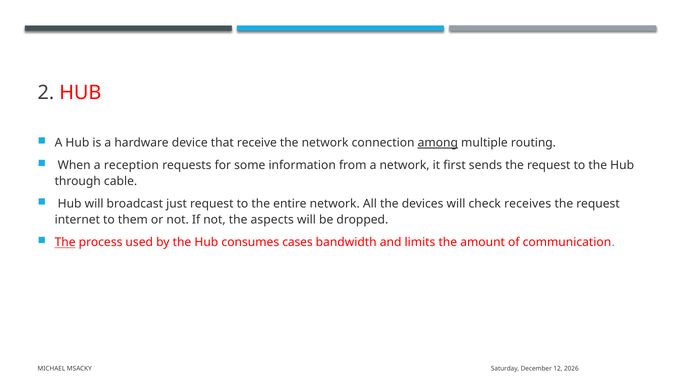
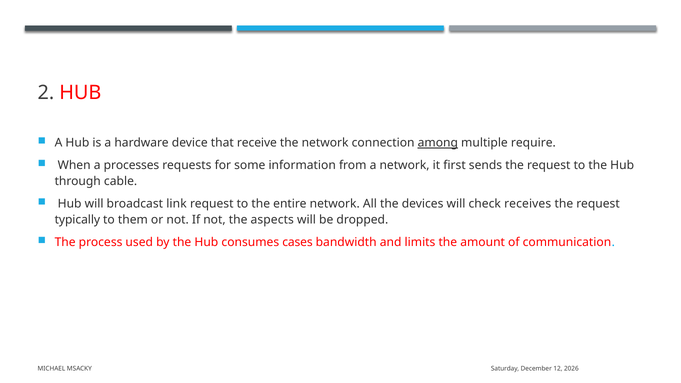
routing: routing -> require (533, 143)
reception: reception -> processes (131, 165)
just: just -> link (177, 204)
internet: internet -> typically (77, 220)
The underline: present -> none (65, 242)
